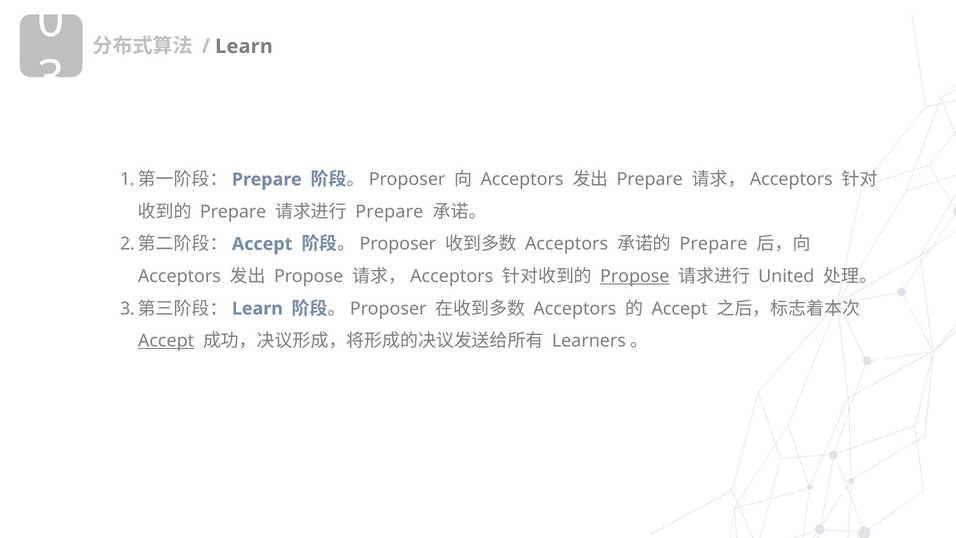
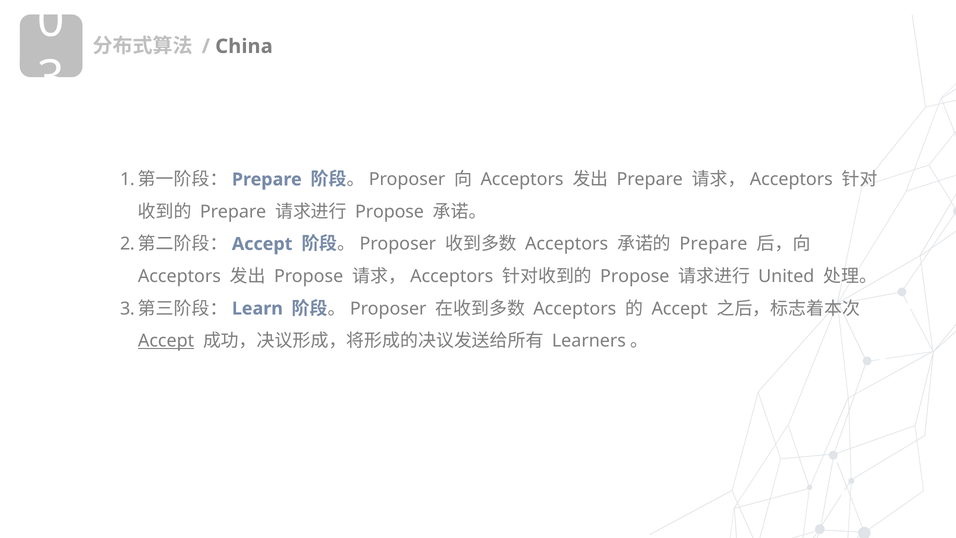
Learn: Learn -> China (244, 46)
Prepare: Prepare -> Propose (389, 212)
Propose underline: present -> none (635, 276)
